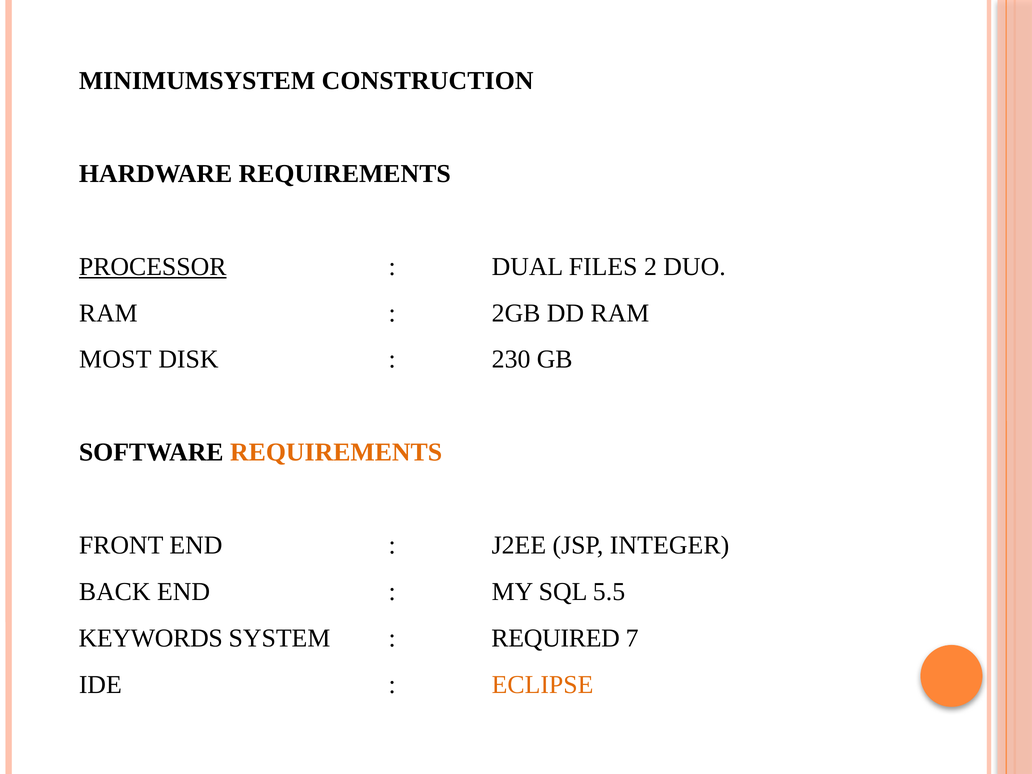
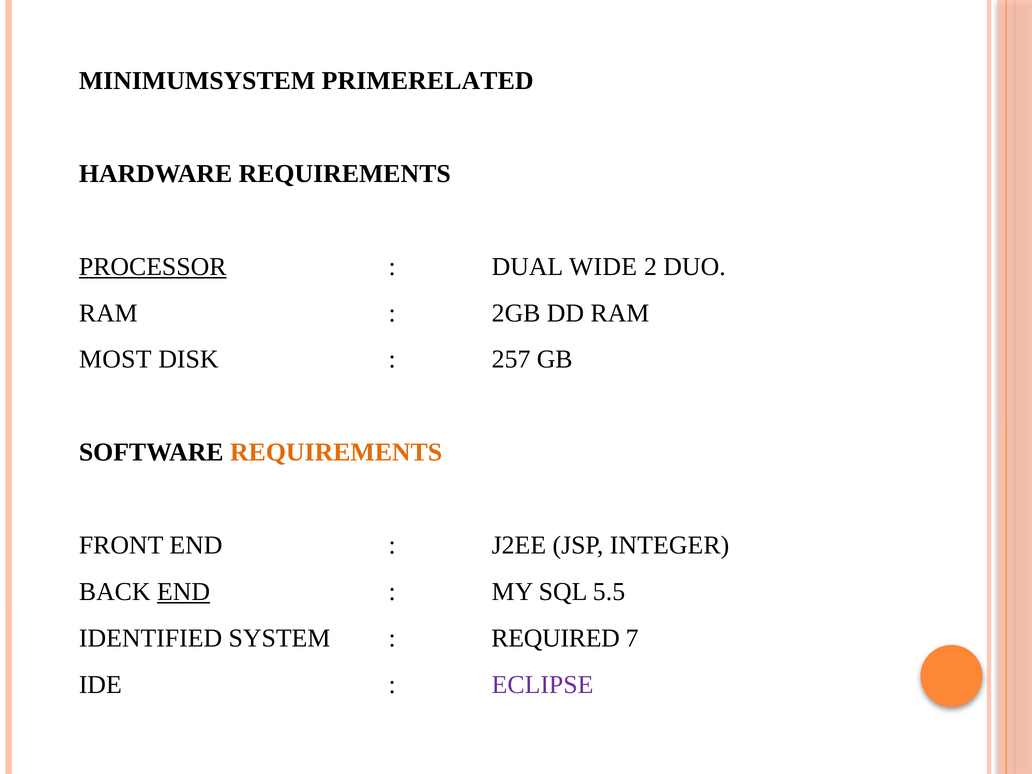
CONSTRUCTION: CONSTRUCTION -> PRIMERELATED (428, 81)
FILES: FILES -> WIDE (603, 267)
230: 230 -> 257 (511, 359)
END underline: none -> present (184, 592)
KEYWORDS: KEYWORDS -> IDENTIFIED (151, 638)
ECLIPSE colour: orange -> purple (543, 685)
